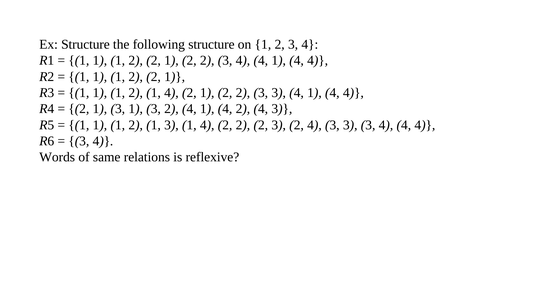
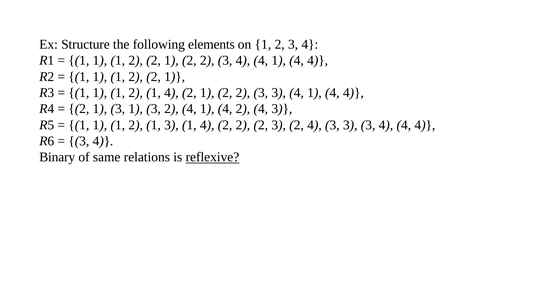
following structure: structure -> elements (211, 44)
Words: Words -> Binary (57, 157)
reflexive underline: none -> present (212, 157)
